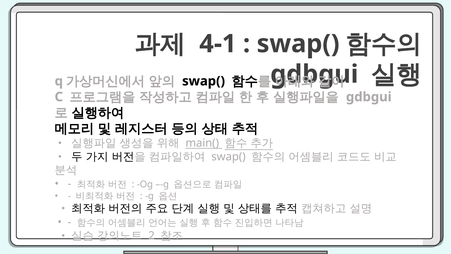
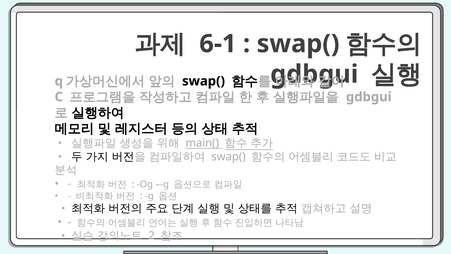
4-1: 4-1 -> 6-1 (218, 44)
